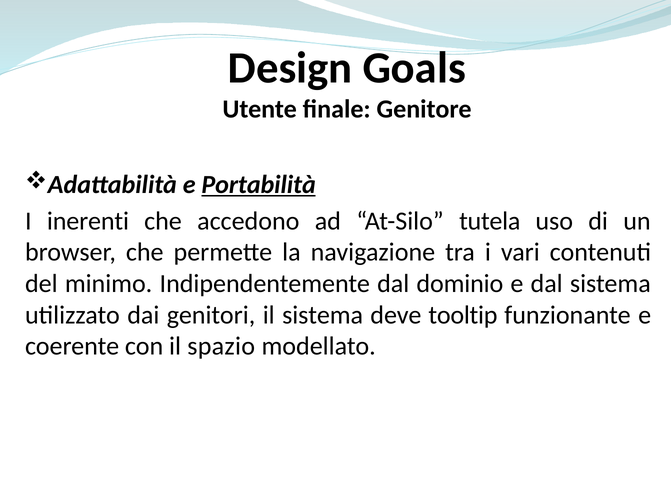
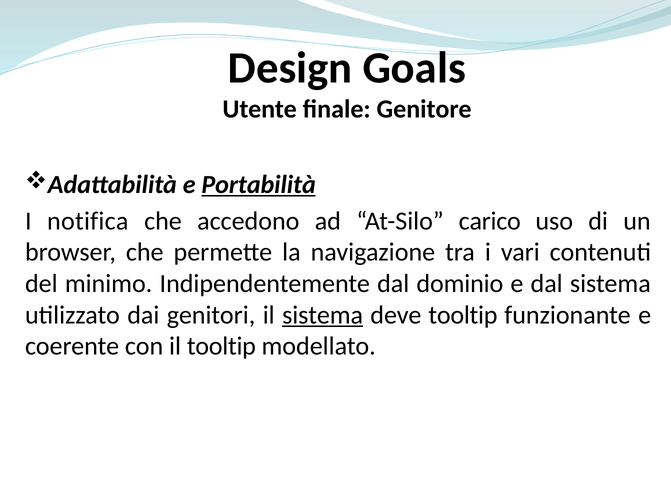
inerenti: inerenti -> notifica (88, 221)
tutela: tutela -> carico (490, 221)
sistema underline: none -> present (323, 315)
il spazio: spazio -> tooltip (221, 346)
